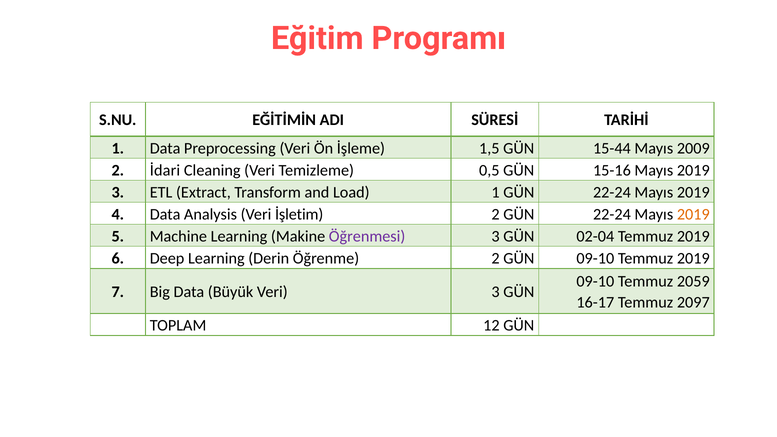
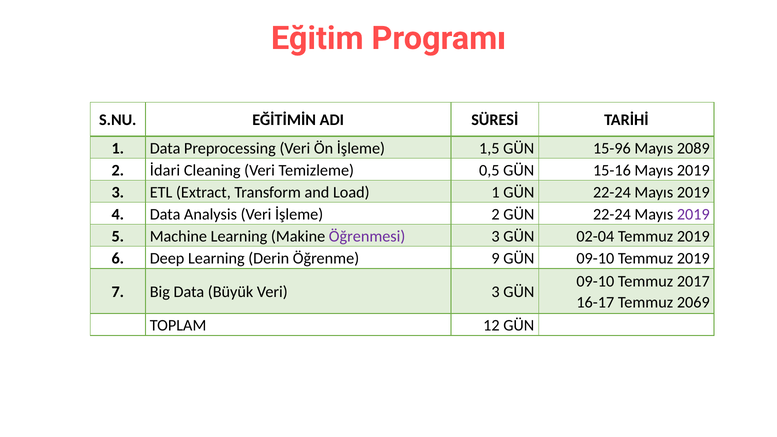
15-44: 15-44 -> 15-96 (612, 148)
2009: 2009 -> 2089 (693, 148)
Veri İşletim: İşletim -> İşleme (299, 214)
2019 colour: orange -> purple (693, 214)
Öğrenme 2: 2 -> 9 (496, 258)
2059: 2059 -> 2017 (693, 281)
2097: 2097 -> 2069 (693, 302)
